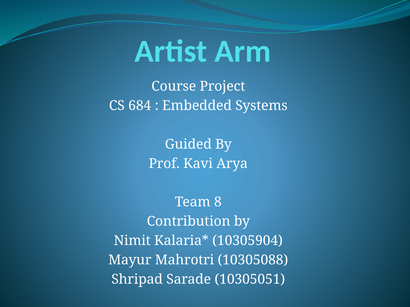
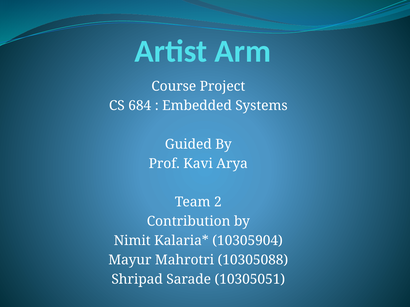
8: 8 -> 2 (218, 202)
